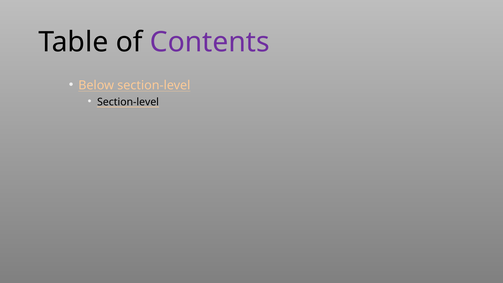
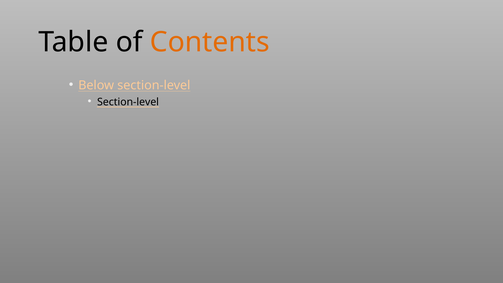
Contents colour: purple -> orange (210, 42)
